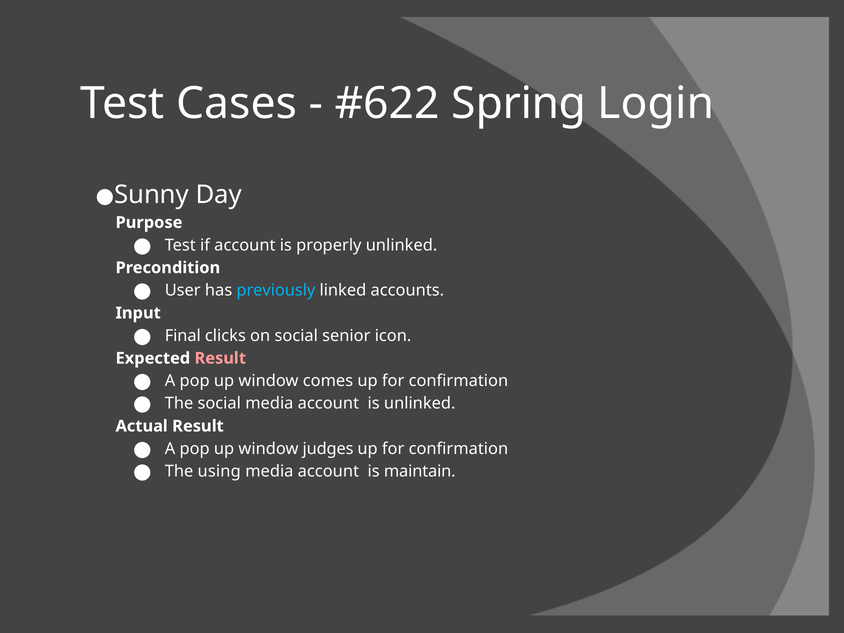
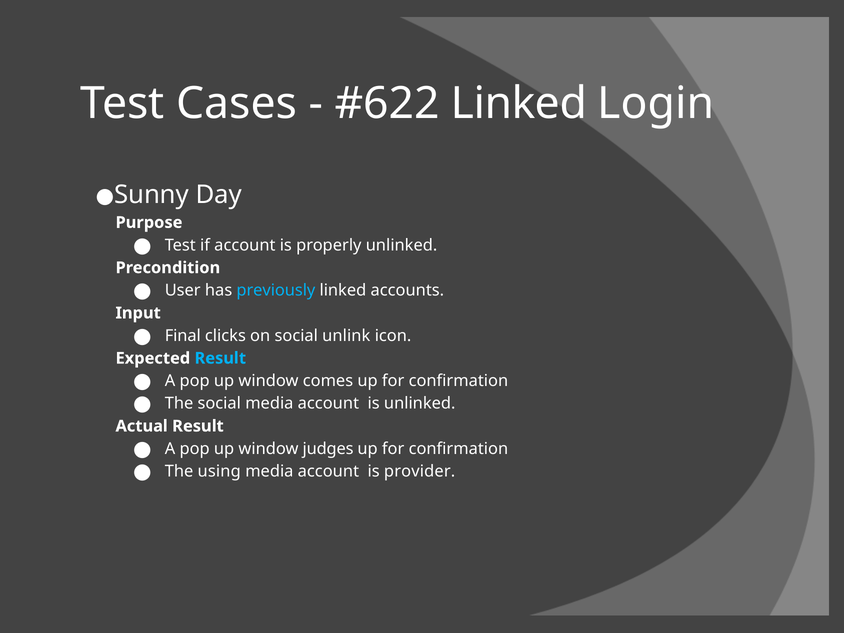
Spring: Spring -> Linked (519, 104)
senior: senior -> unlink (346, 336)
Result colour: pink -> light blue (220, 358)
maintain: maintain -> provider (420, 471)
